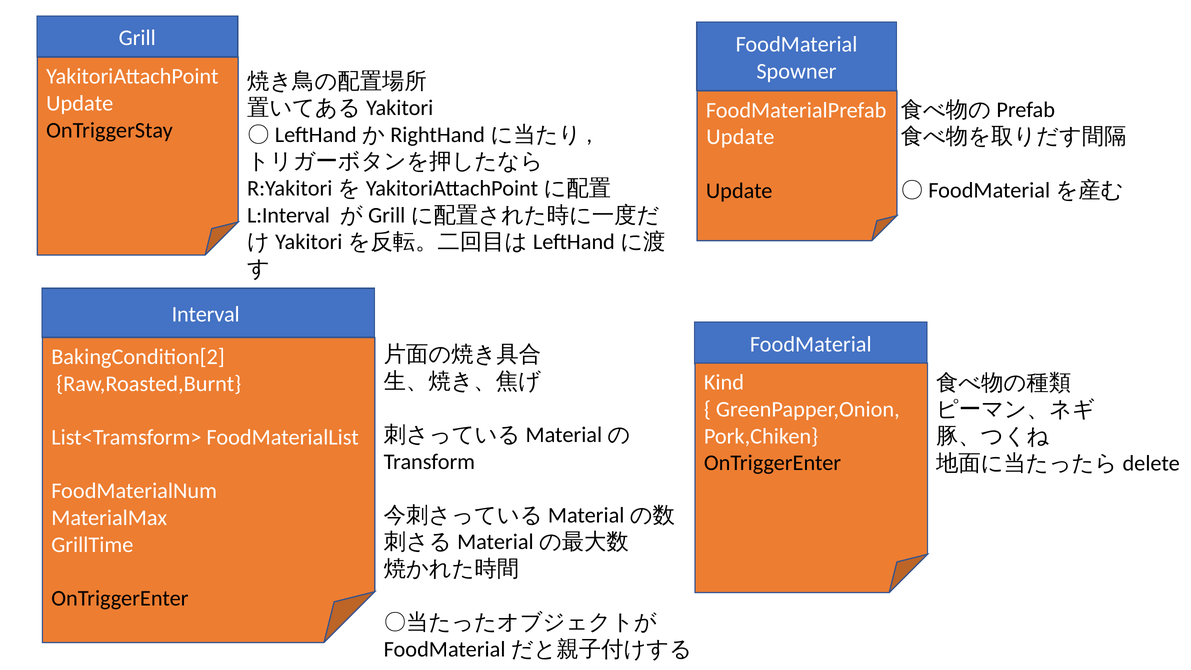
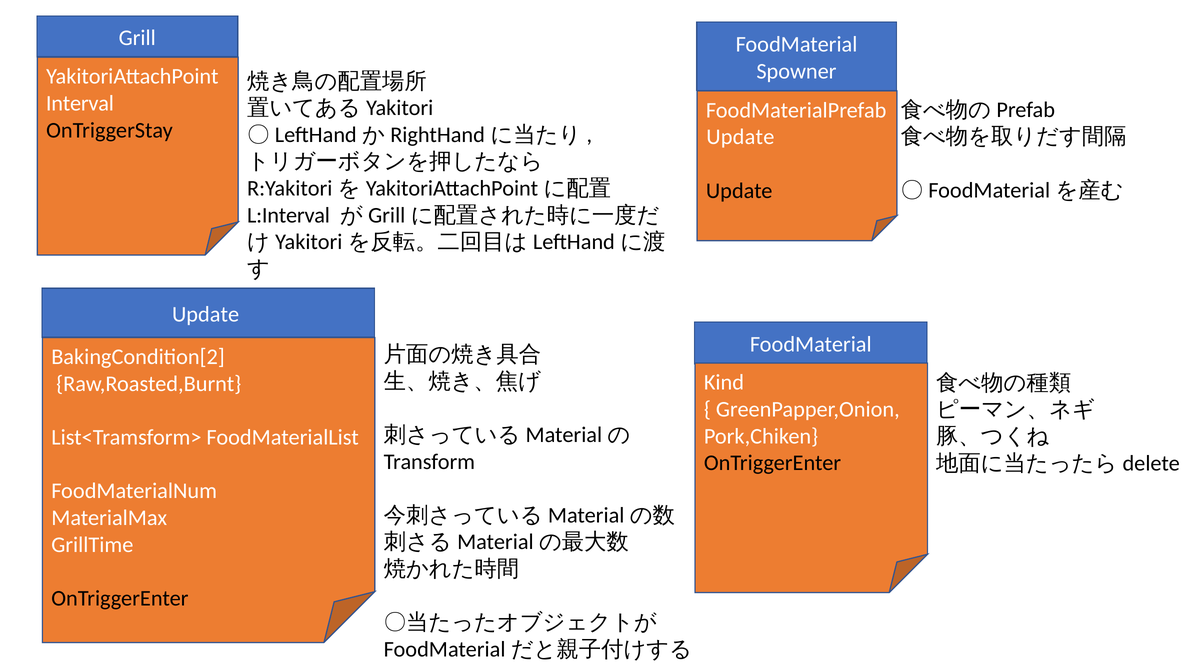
Update: Update -> Interval (80, 103)
Interval: Interval -> Update (206, 314)
